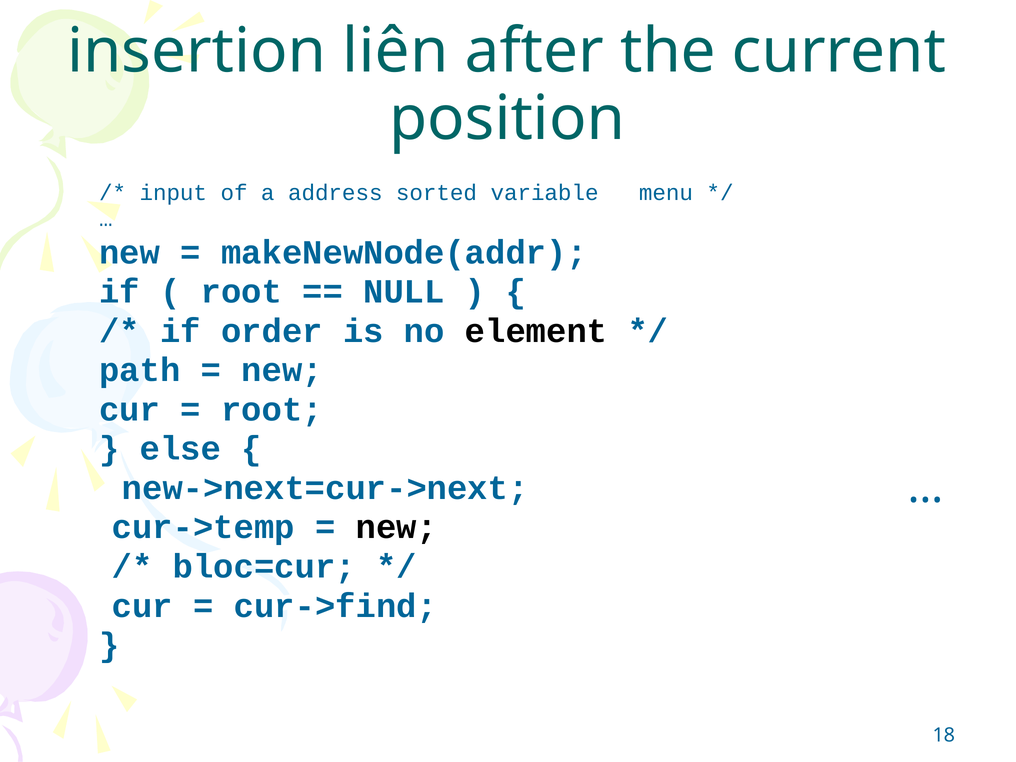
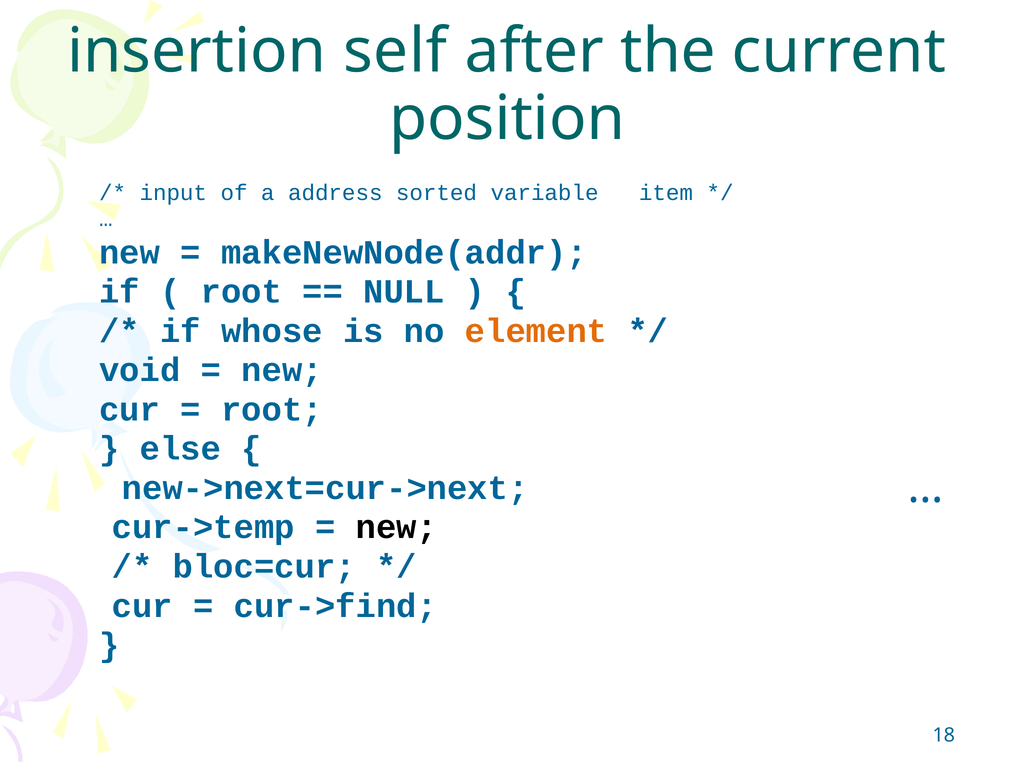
liên: liên -> self (395, 51)
menu: menu -> item (666, 193)
order: order -> whose (272, 331)
element colour: black -> orange (536, 331)
path: path -> void (140, 370)
